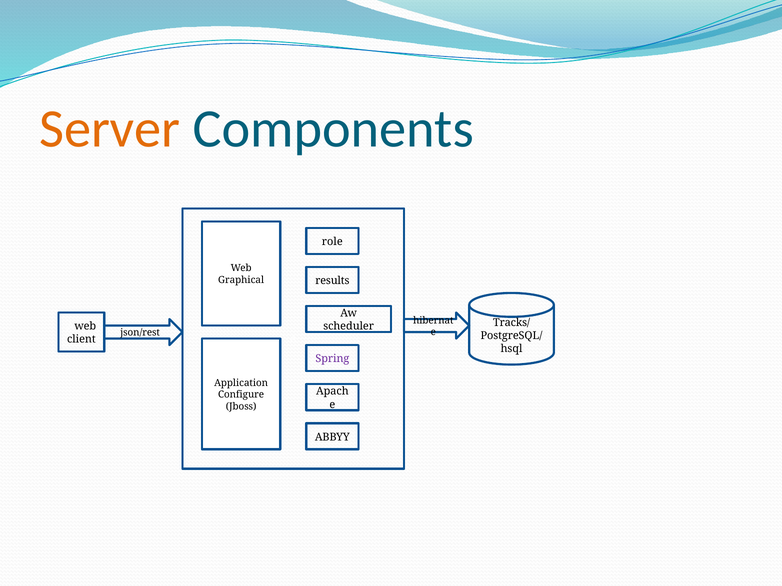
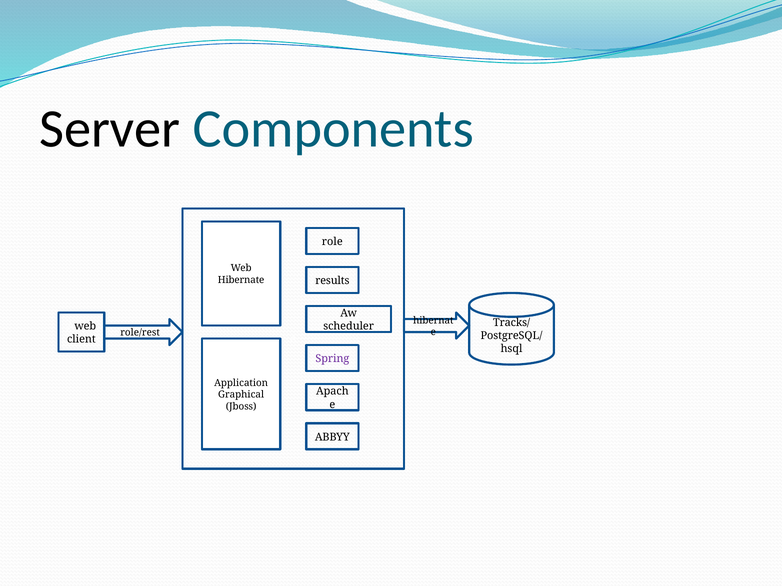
Server colour: orange -> black (110, 129)
Graphical: Graphical -> Hibernate (241, 280)
json/rest: json/rest -> role/rest (140, 333)
Configure: Configure -> Graphical (241, 395)
